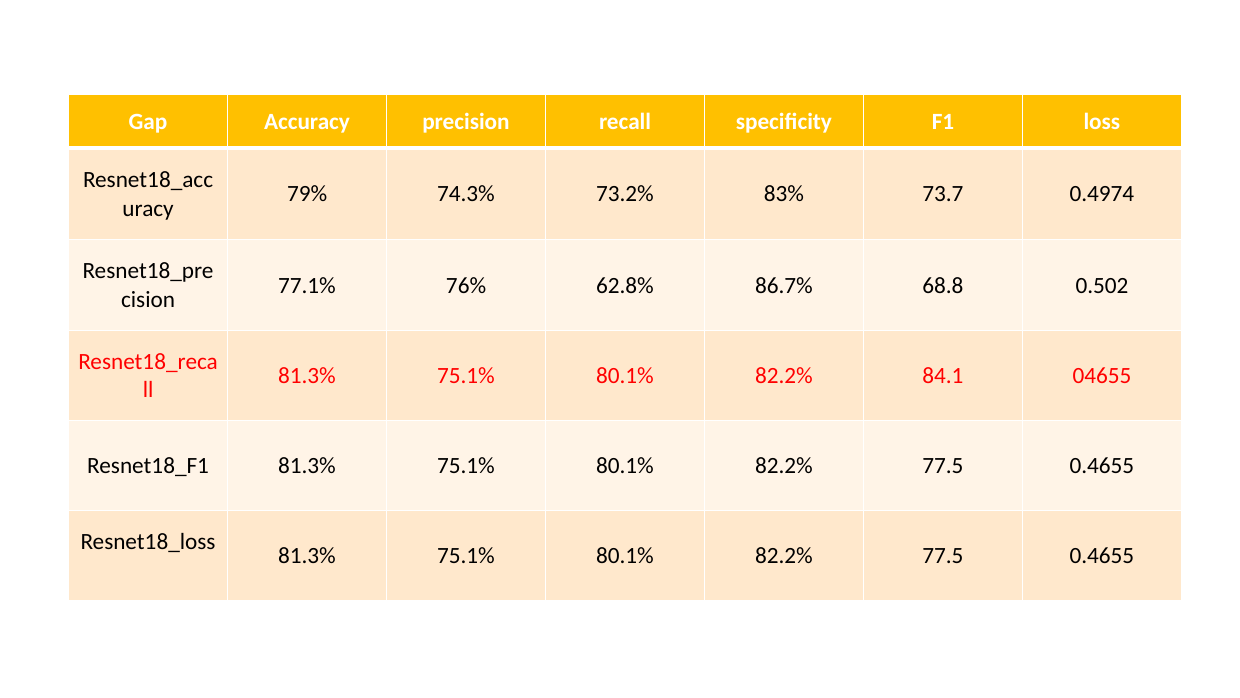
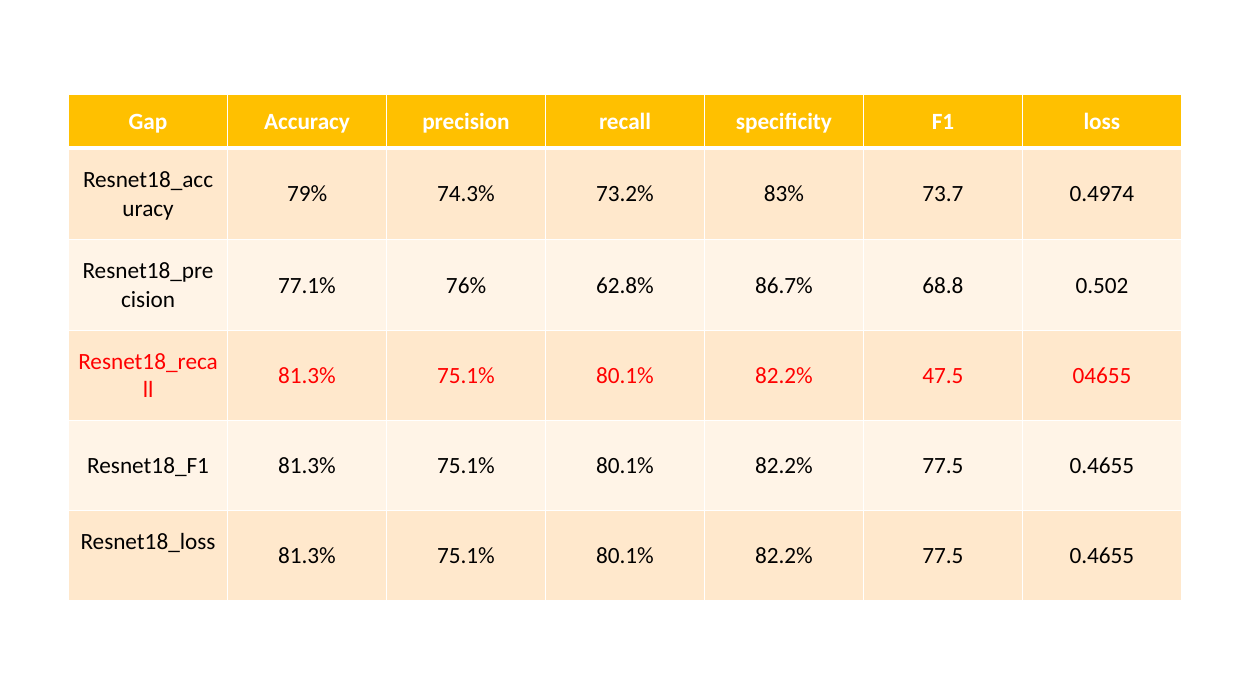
84.1: 84.1 -> 47.5 (943, 375)
